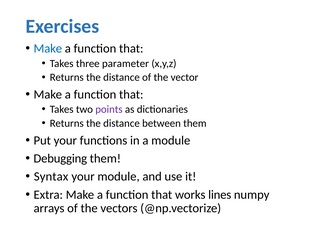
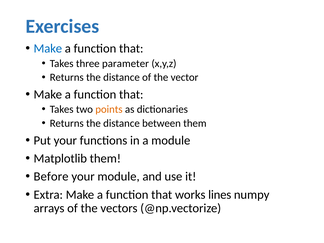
points colour: purple -> orange (109, 109)
Debugging: Debugging -> Matplotlib (60, 158)
Syntax: Syntax -> Before (51, 177)
